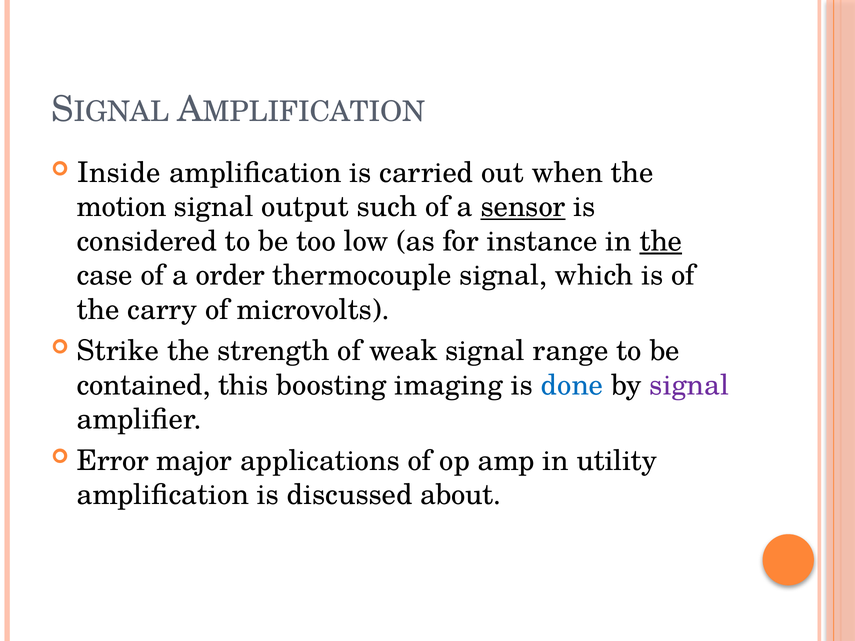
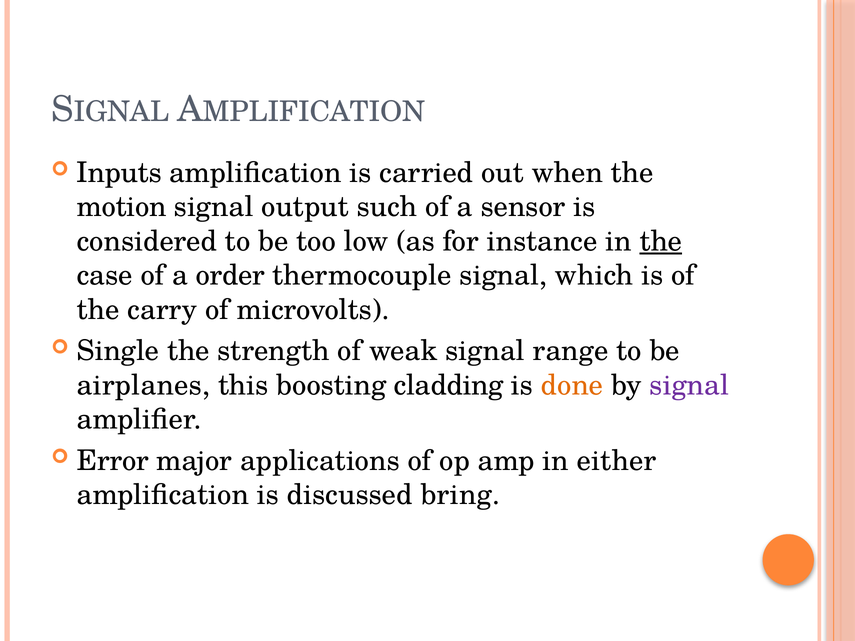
Inside: Inside -> Inputs (119, 173)
sensor underline: present -> none (523, 207)
Strike: Strike -> Single (118, 351)
contained: contained -> airplanes (143, 385)
imaging: imaging -> cladding (449, 385)
done colour: blue -> orange (572, 385)
utility: utility -> either (617, 461)
about: about -> bring (460, 495)
